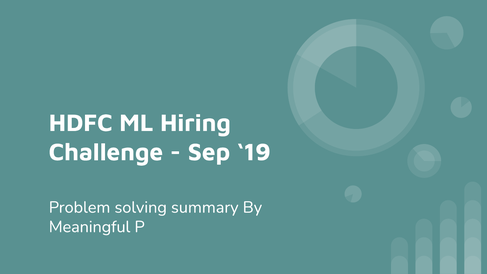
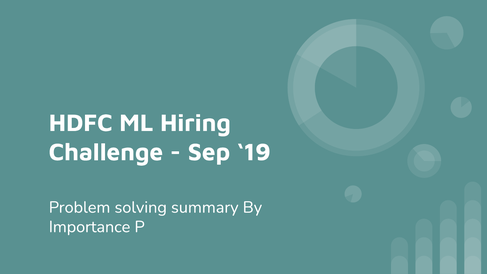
Meaningful: Meaningful -> Importance (90, 227)
